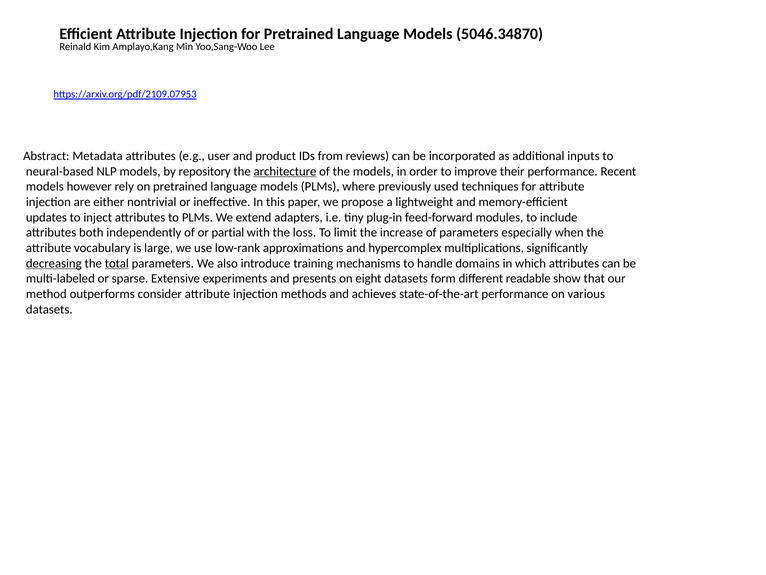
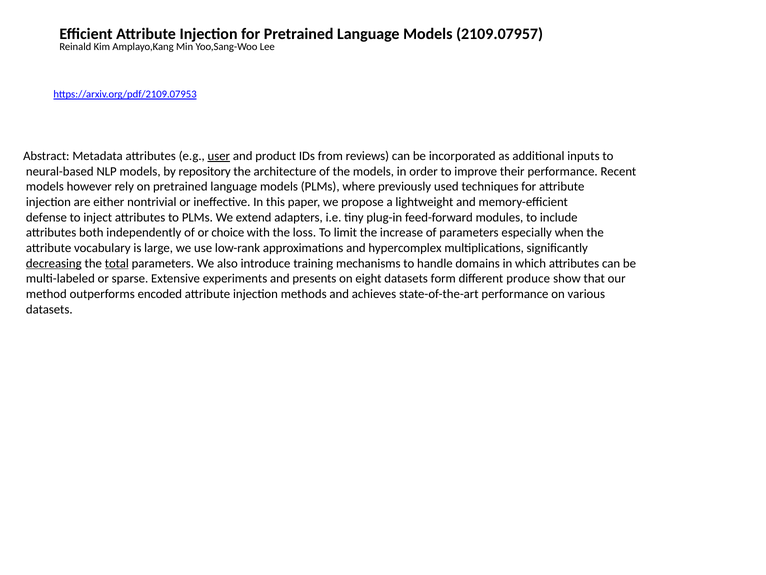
5046.34870: 5046.34870 -> 2109.07957 (500, 34)
user underline: none -> present (219, 156)
architecture underline: present -> none (285, 171)
updates: updates -> defense (46, 217)
partial: partial -> choice (228, 232)
readable: readable -> produce (528, 278)
consider: consider -> encoded (160, 294)
